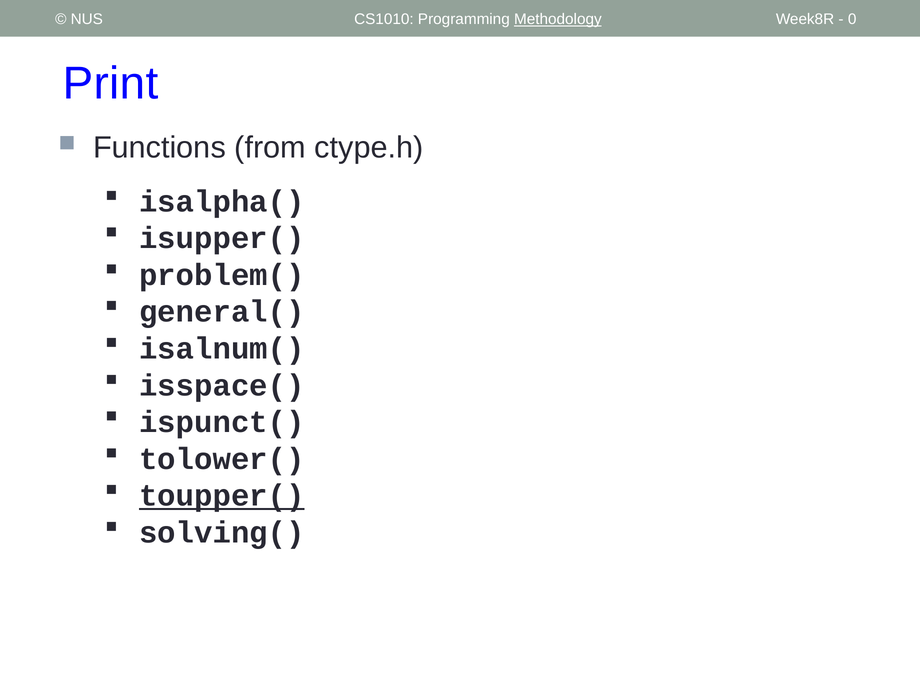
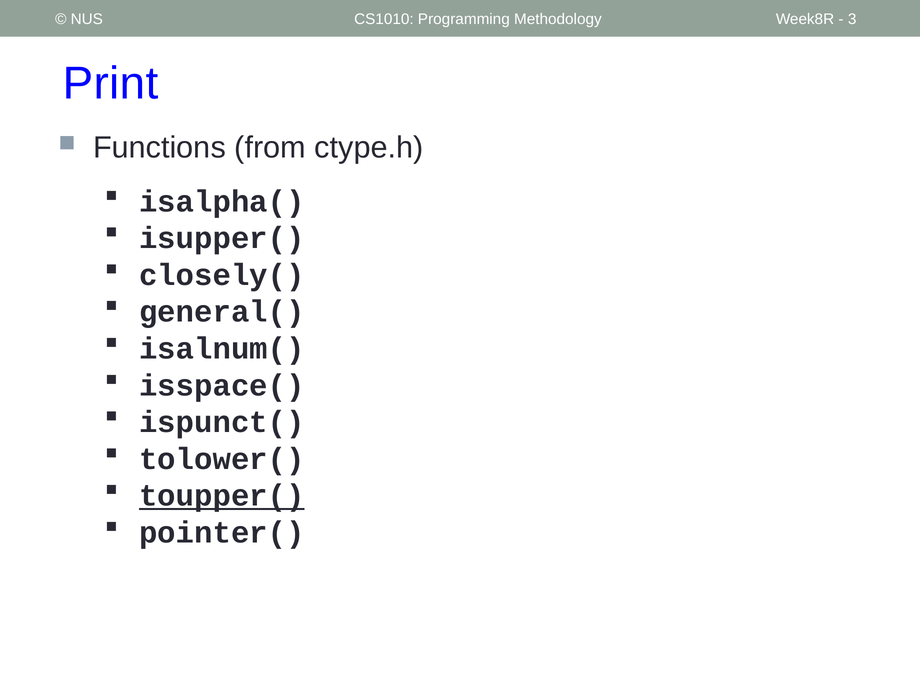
Methodology underline: present -> none (558, 19)
0: 0 -> 3 (852, 19)
problem(: problem( -> closely( (222, 275)
solving(: solving( -> pointer( (222, 533)
